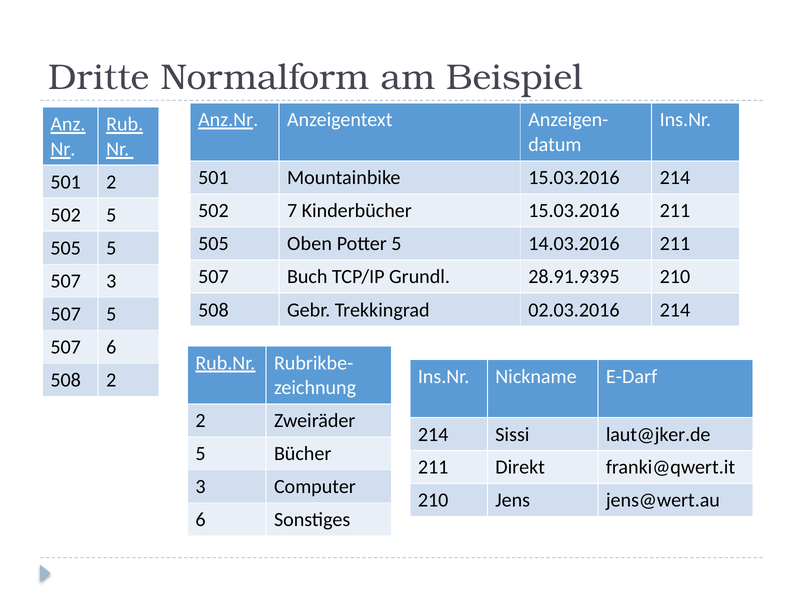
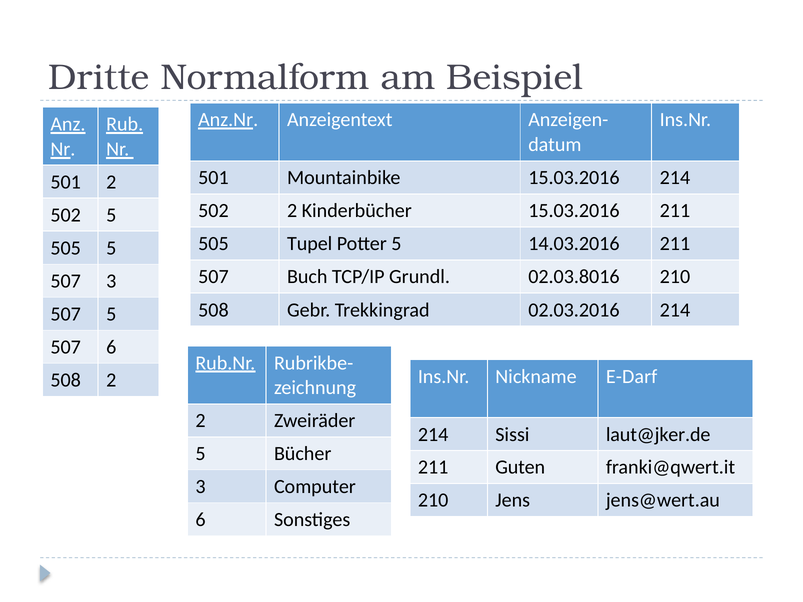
502 7: 7 -> 2 (292, 211)
Oben: Oben -> Tupel (310, 244)
28.91.9395: 28.91.9395 -> 02.03.8016 (574, 277)
Direkt: Direkt -> Guten (520, 468)
